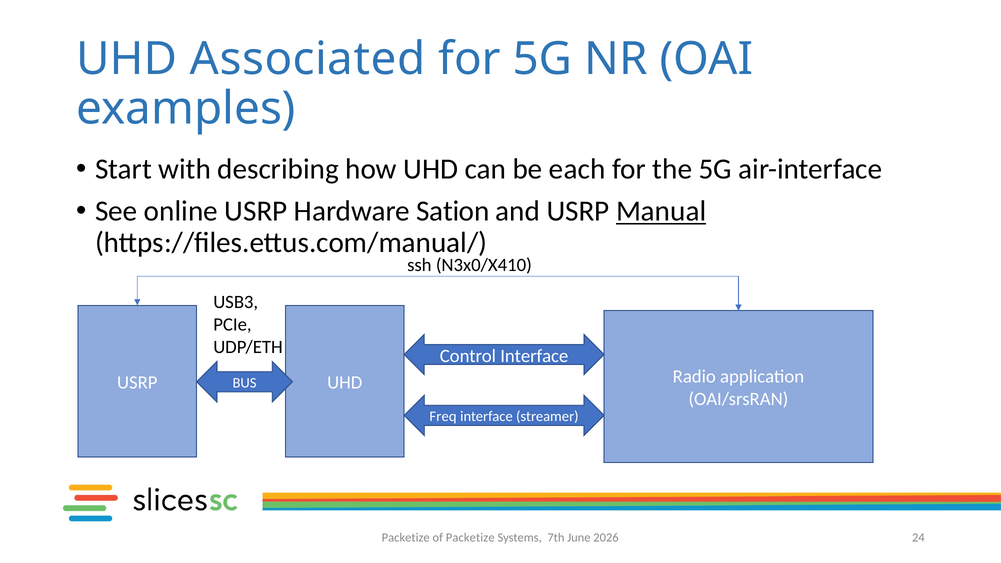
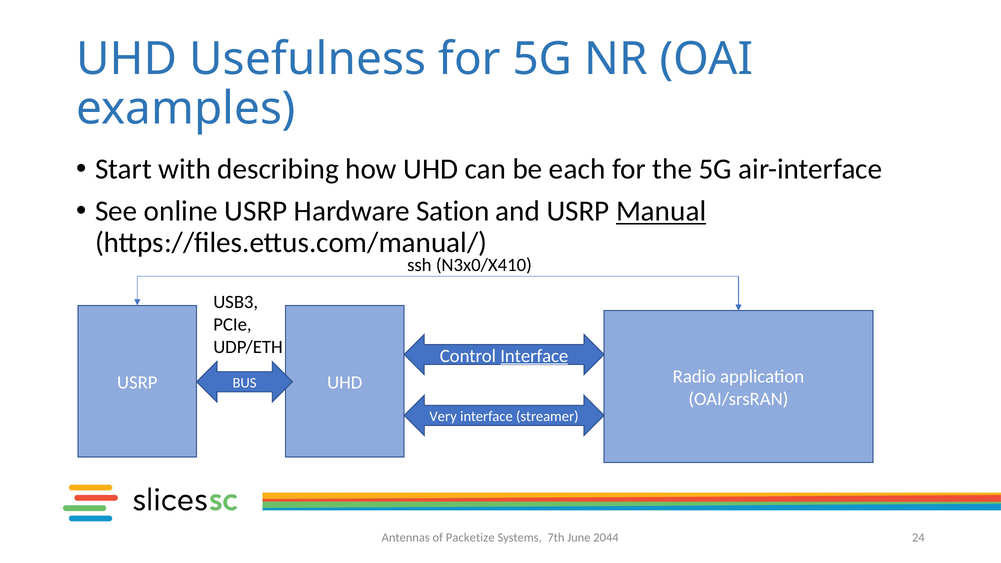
Associated: Associated -> Usefulness (308, 59)
Interface underline: none -> present (534, 356)
Freq: Freq -> Very (443, 416)
Packetize: Packetize -> Antennas (406, 538)
2026: 2026 -> 2044 (606, 538)
